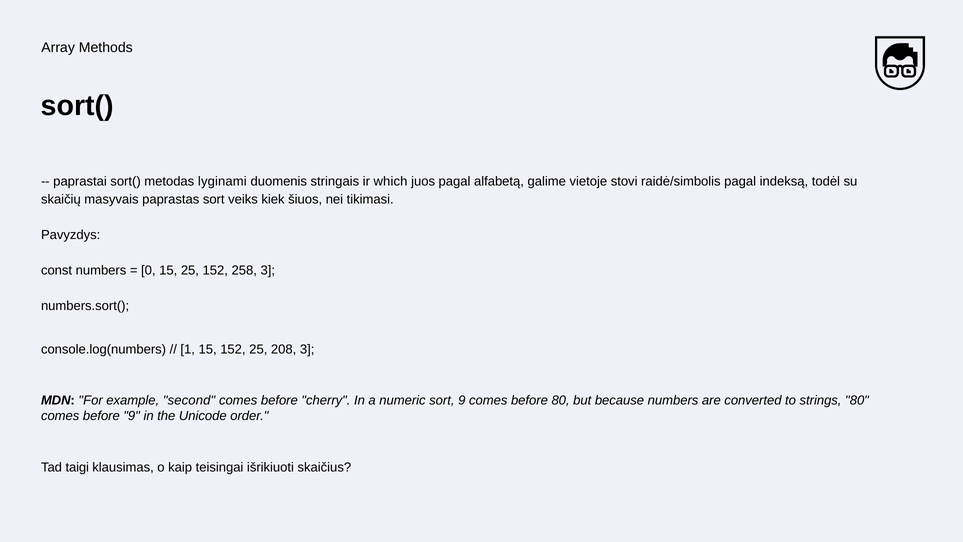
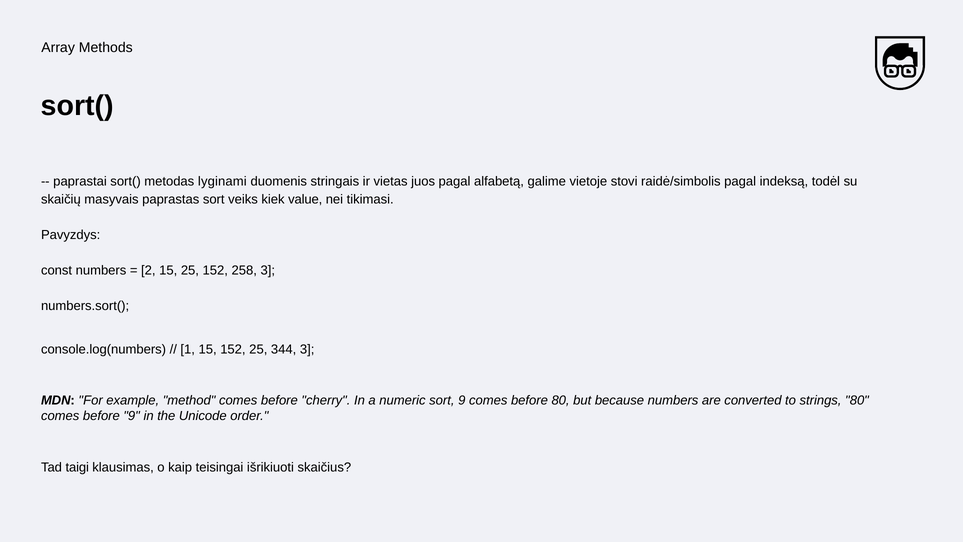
which: which -> vietas (391, 182)
šiuos: šiuos -> value (305, 199)
0: 0 -> 2 (148, 270)
208: 208 -> 344 (284, 349)
second: second -> method (189, 400)
